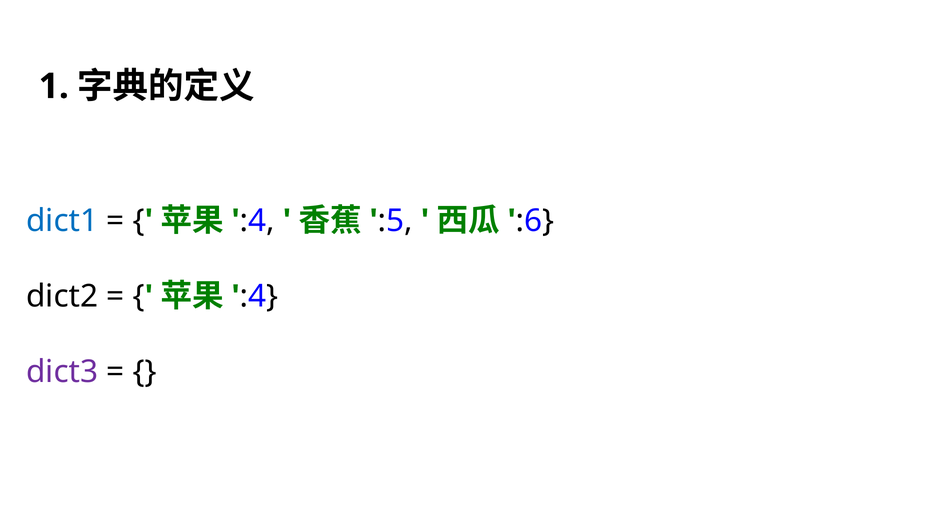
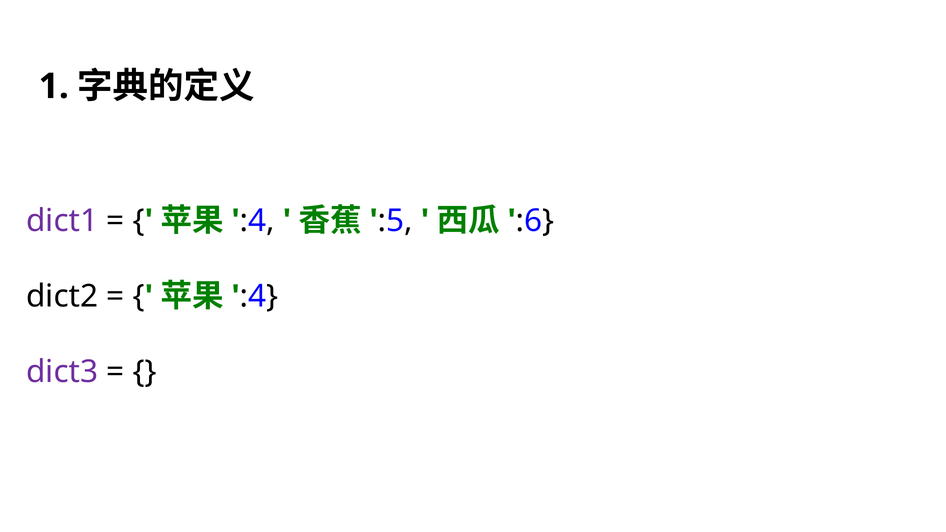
dict1 colour: blue -> purple (62, 221)
